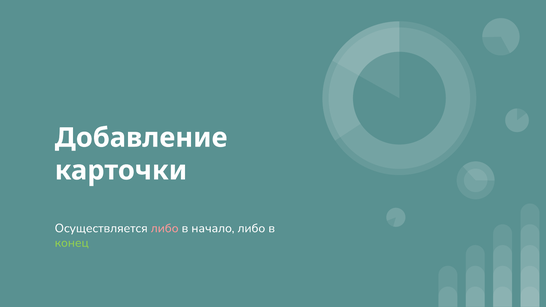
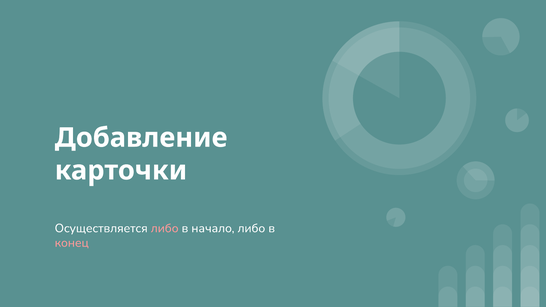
конец colour: light green -> pink (72, 243)
